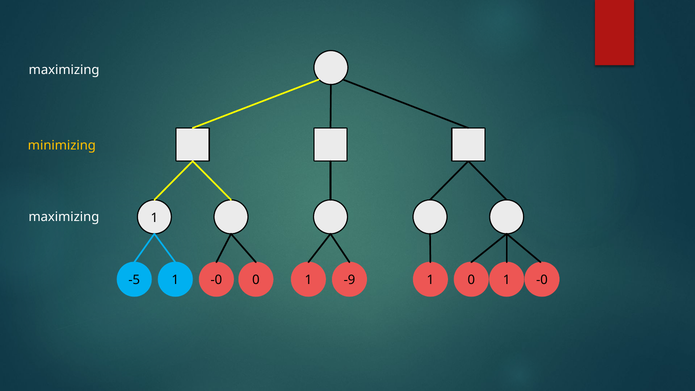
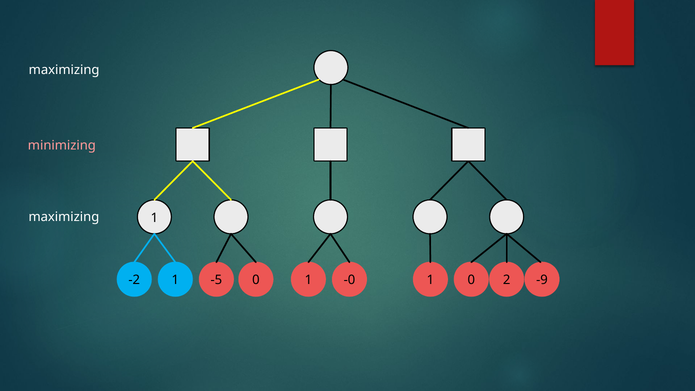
minimizing colour: yellow -> pink (62, 145)
-5: -5 -> -2 (134, 280)
-0: -0 -> -5 (216, 280)
-9: -9 -> -0 (349, 280)
1: 1 -> 2 (507, 280)
-0: -0 -> -9 (542, 280)
